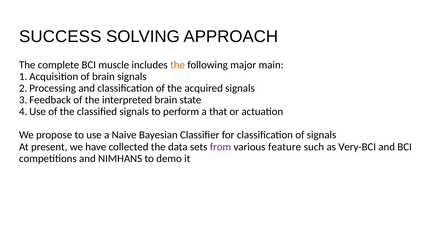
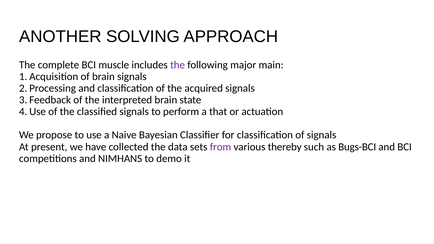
SUCCESS: SUCCESS -> ANOTHER (60, 37)
the colour: orange -> purple (178, 65)
feature: feature -> thereby (285, 147)
Very-BCI: Very-BCI -> Bugs-BCI (357, 147)
